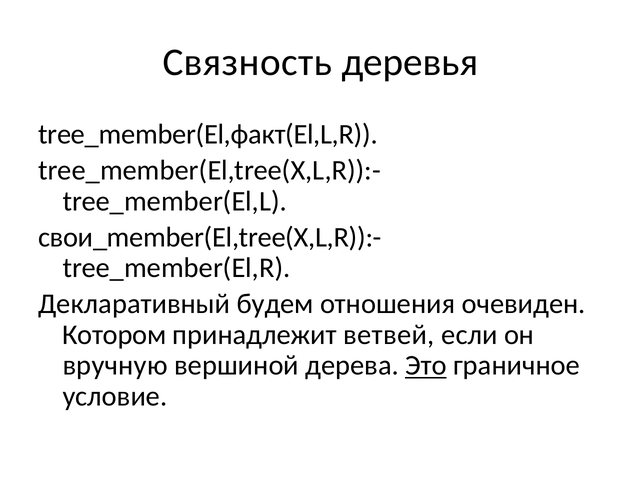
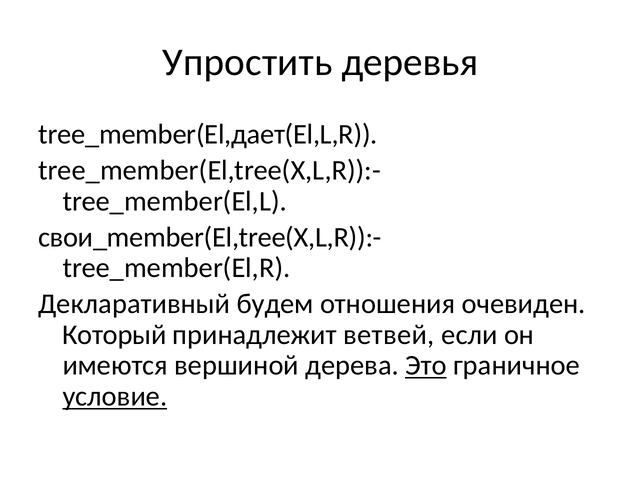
Связность: Связность -> Упростить (247, 62)
tree_member(El,факт(El,L,R: tree_member(El,факт(El,L,R -> tree_member(El,дает(El,L,R (208, 134)
Котором: Котором -> Который (114, 335)
вручную: вручную -> имеются (115, 365)
условие underline: none -> present (115, 396)
